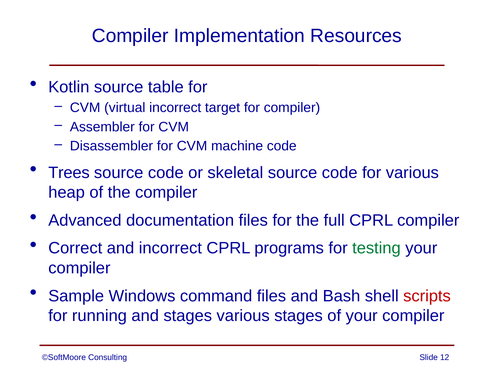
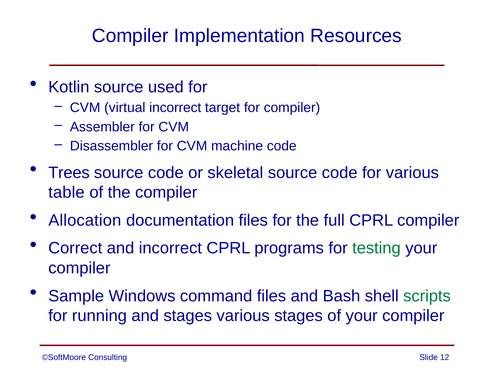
table: table -> used (166, 87)
heap: heap -> table (66, 193)
Advanced: Advanced -> Allocation (85, 221)
scripts colour: red -> green (427, 296)
